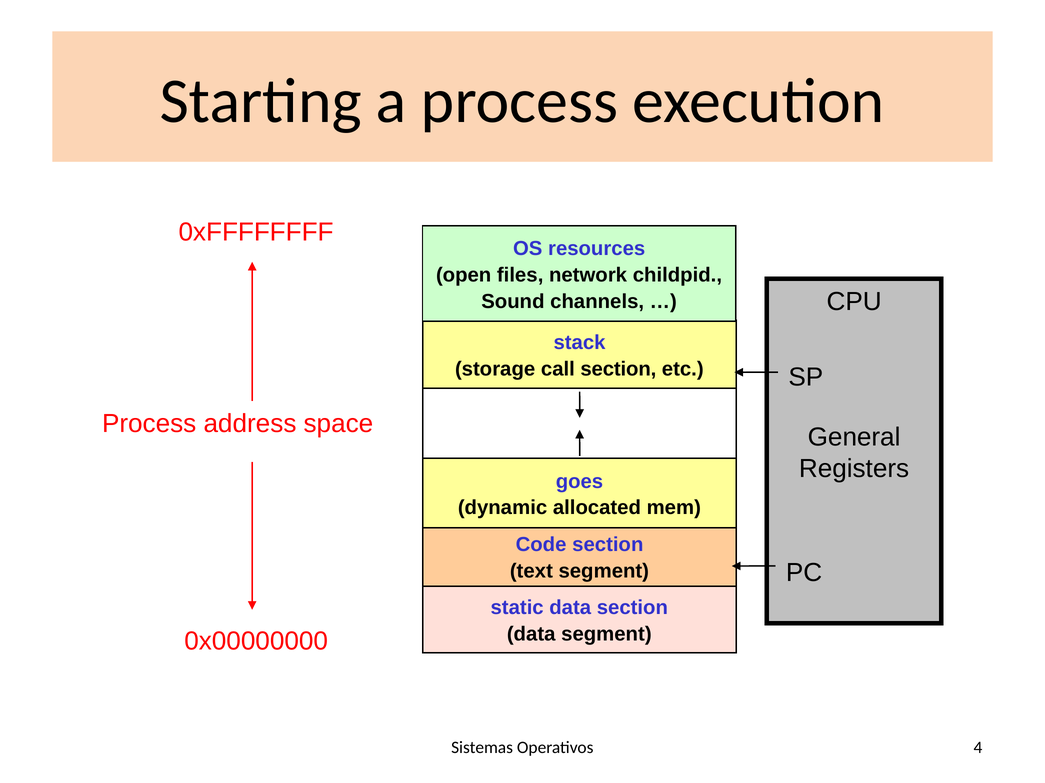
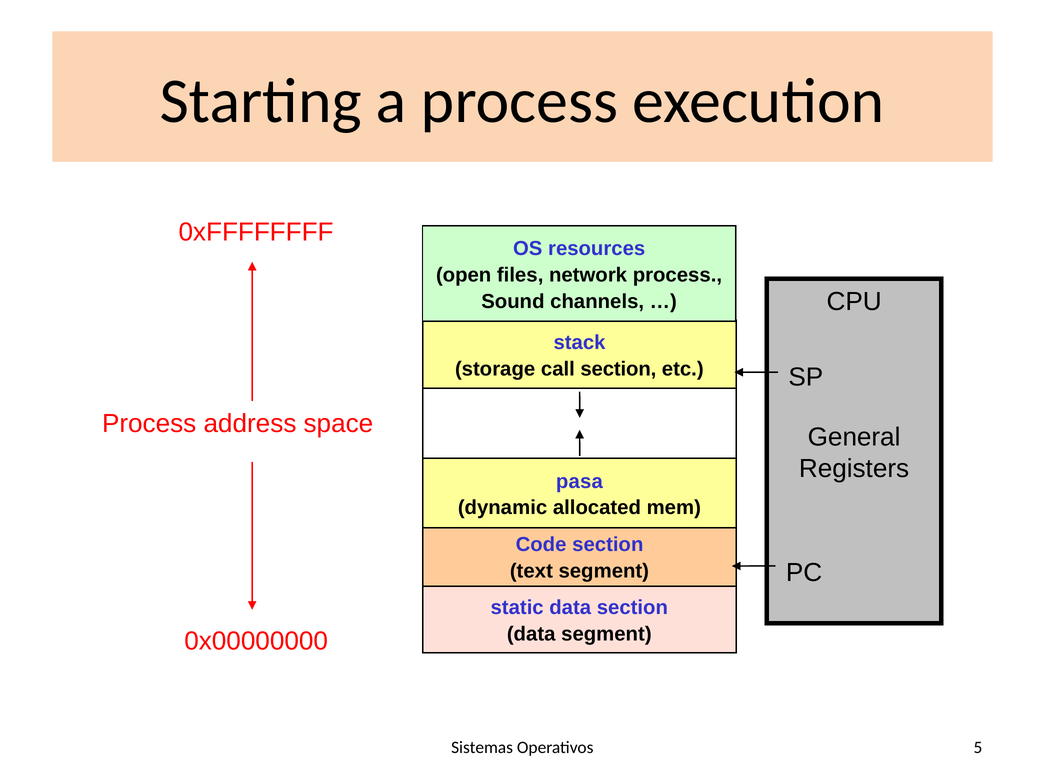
network childpid: childpid -> process (677, 275)
goes: goes -> pasa (579, 482)
4: 4 -> 5 (978, 748)
